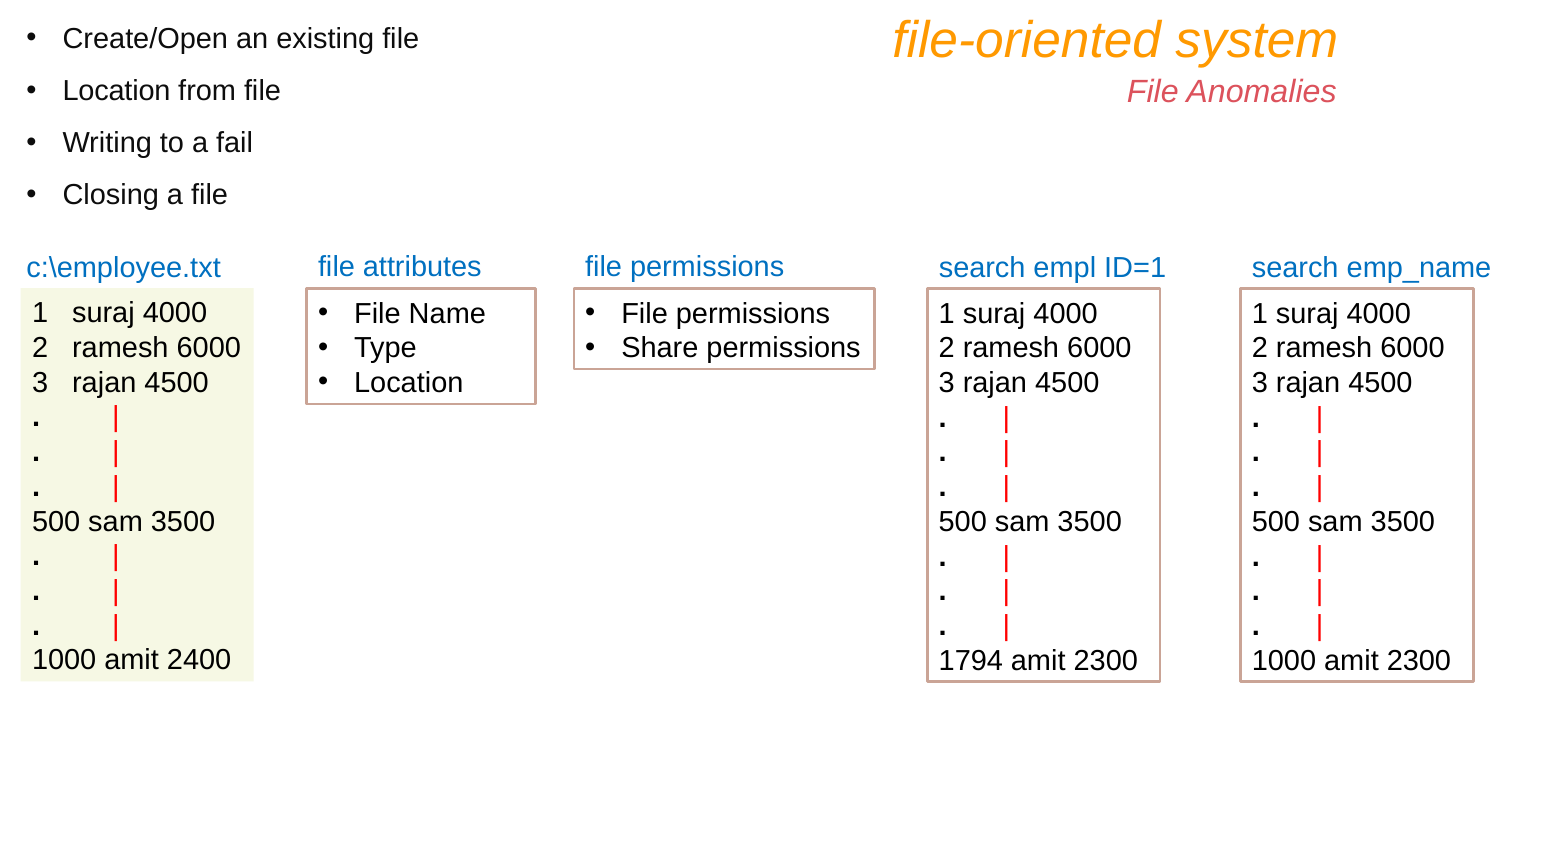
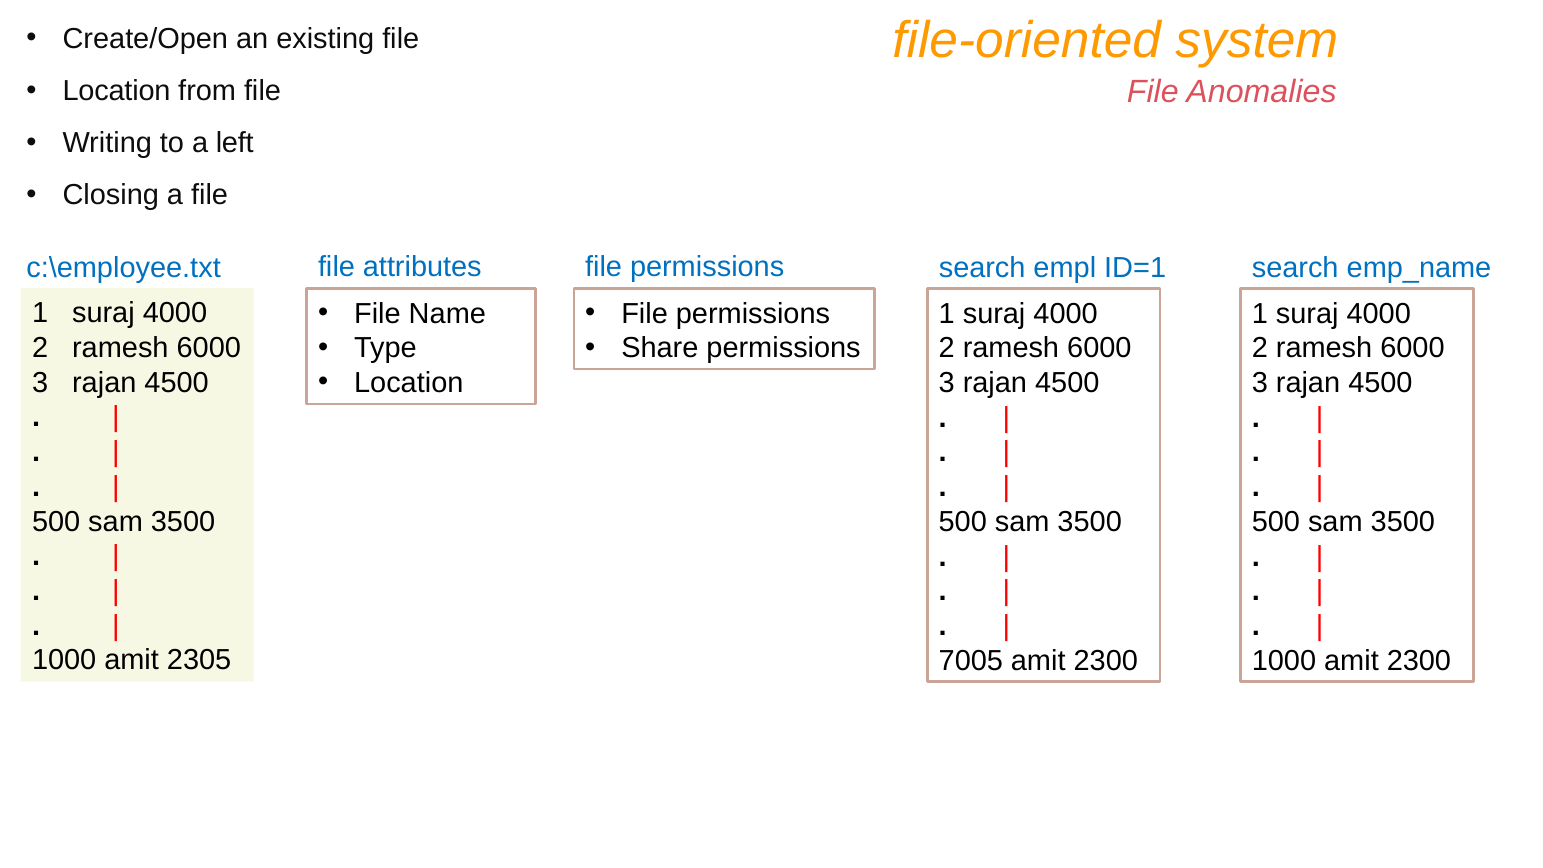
fail: fail -> left (235, 143)
2400: 2400 -> 2305 (199, 660)
1794: 1794 -> 7005 (971, 661)
